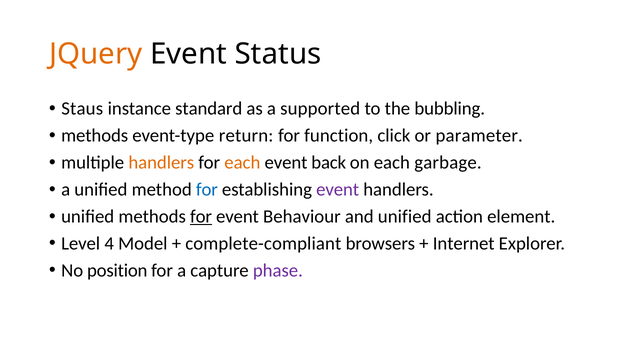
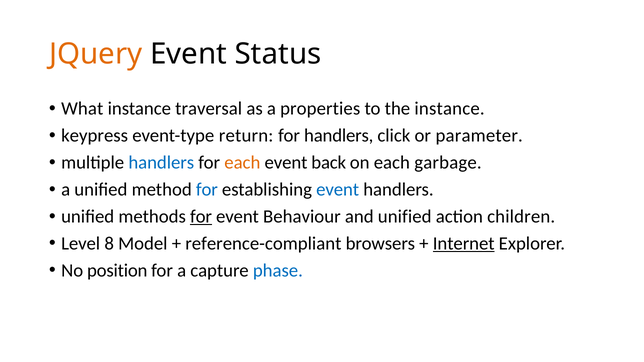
Staus: Staus -> What (82, 109)
standard: standard -> traversal (209, 109)
supported: supported -> properties (320, 109)
the bubbling: bubbling -> instance (450, 109)
methods: methods -> keypress (95, 136)
for function: function -> handlers (339, 136)
handlers colour: orange -> blue (161, 163)
event colour: purple -> blue (338, 190)
element: element -> children (521, 217)
4: 4 -> 8 (109, 244)
complete-compliant: complete-compliant -> reference-compliant (263, 244)
Internet underline: none -> present (464, 244)
phase colour: purple -> blue (278, 271)
